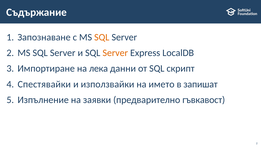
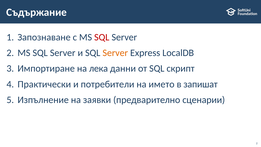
SQL colour: orange -> red (102, 37)
Спестявайки: Спестявайки -> Практически (44, 84)
използвайки: използвайки -> потребители (108, 84)
гъвкавост: гъвкавост -> сценарии (204, 100)
